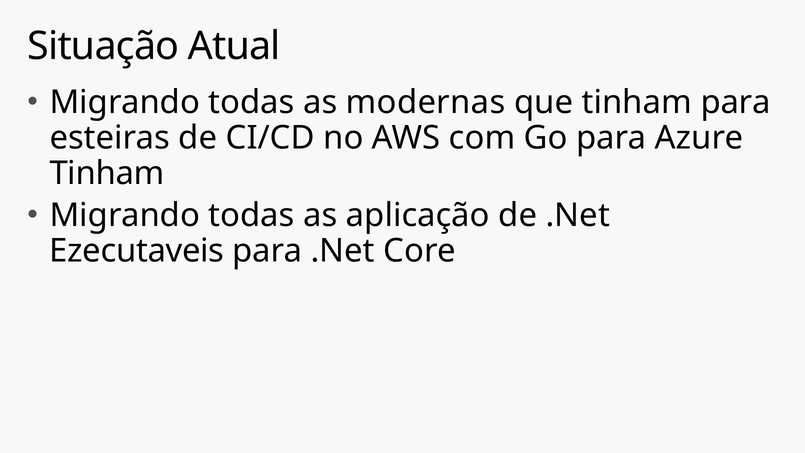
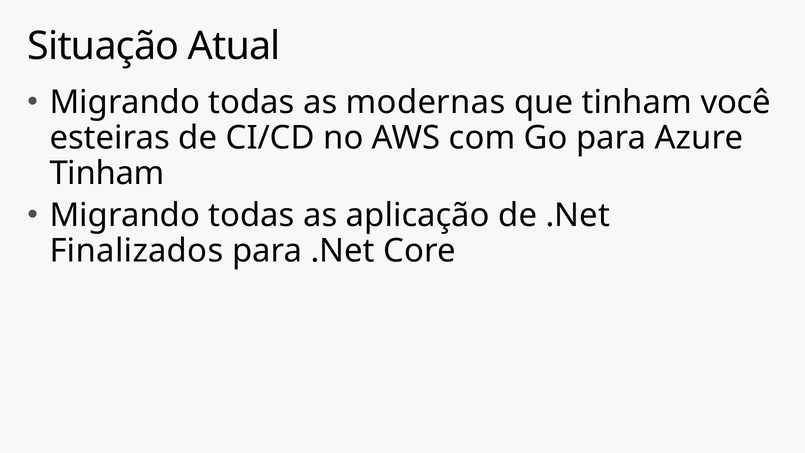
tinham para: para -> você (736, 102)
Ezecutaveis: Ezecutaveis -> Finalizados (136, 251)
